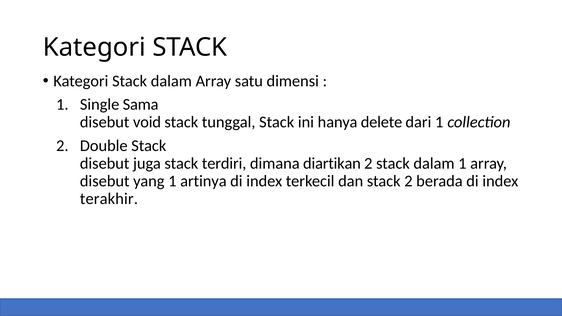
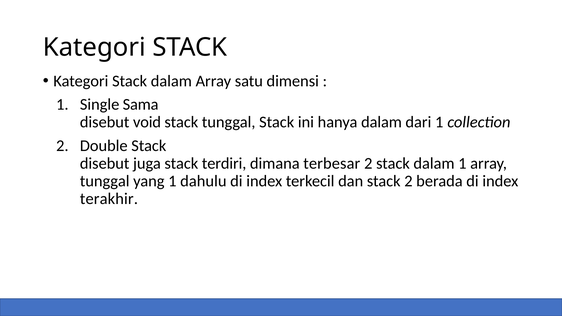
hanya delete: delete -> dalam (381, 122)
diartikan: diartikan -> terbesar (332, 163)
disebut: disebut -> tunggal (105, 181)
artinya: artinya -> dahulu (203, 181)
